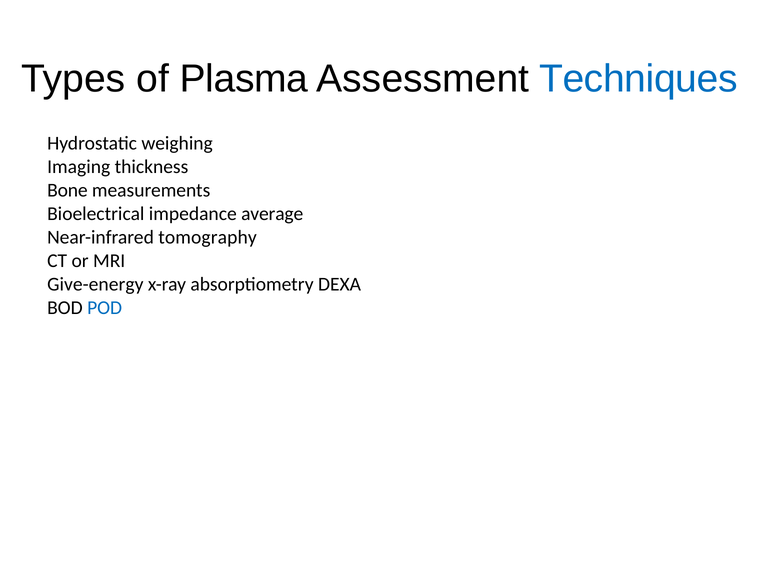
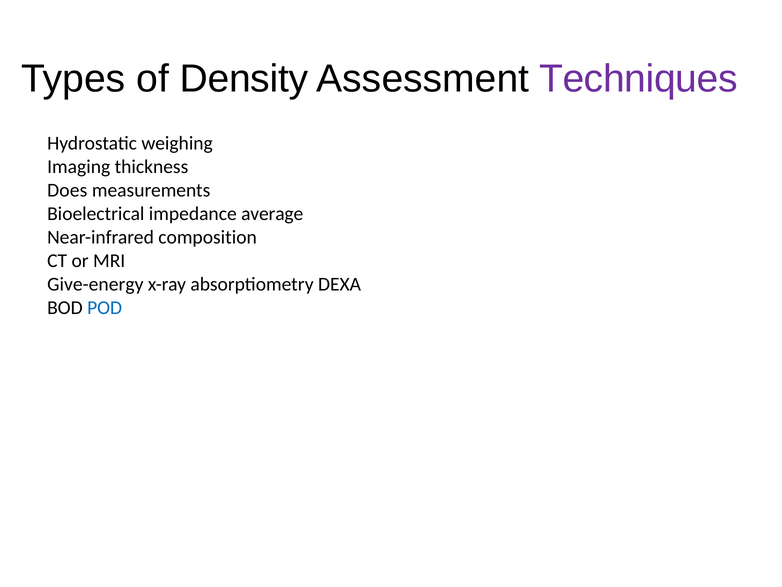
Plasma: Plasma -> Density (244, 79)
Techniques colour: blue -> purple (638, 79)
Bone: Bone -> Does (67, 190)
tomography: tomography -> composition (208, 237)
